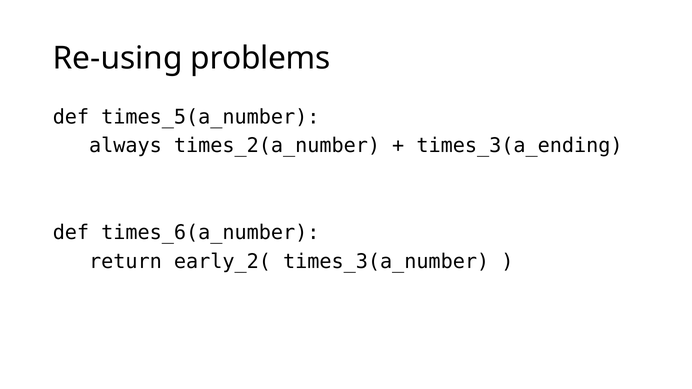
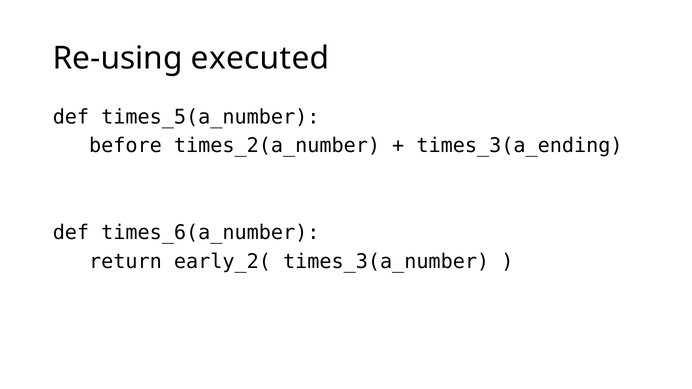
problems: problems -> executed (260, 58)
always: always -> before (125, 146)
